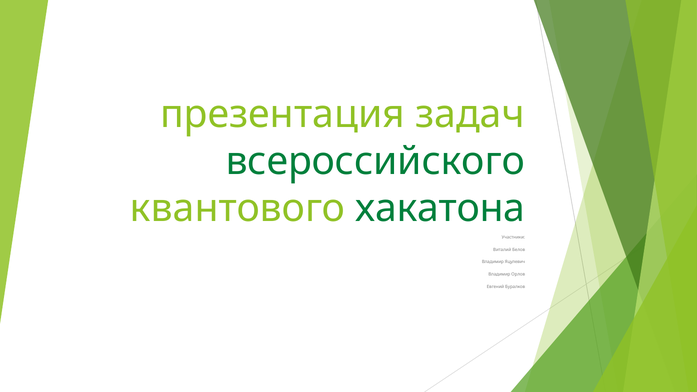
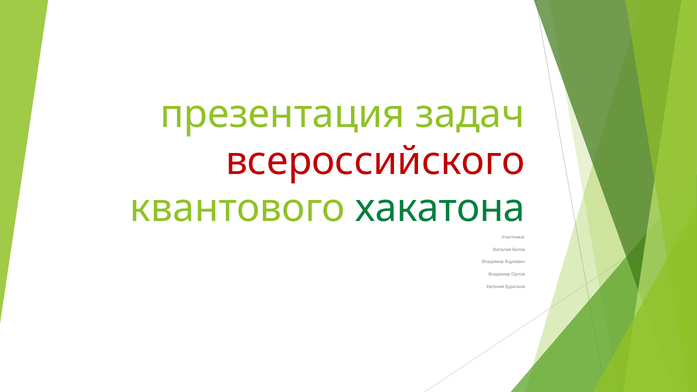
всероссийского colour: green -> red (375, 161)
